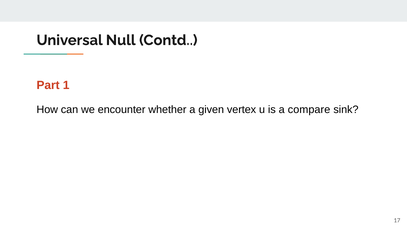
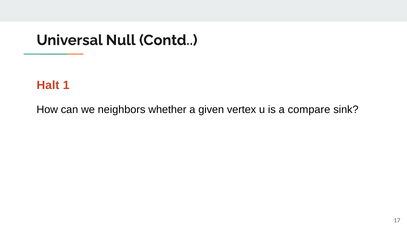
Part: Part -> Halt (48, 85)
encounter: encounter -> neighbors (122, 110)
